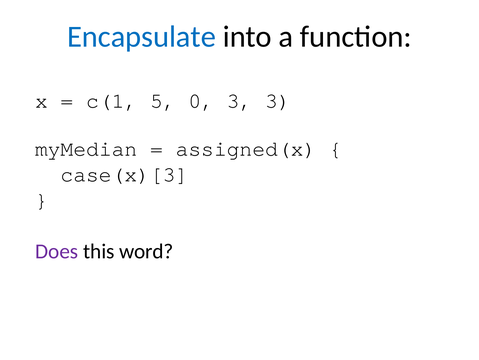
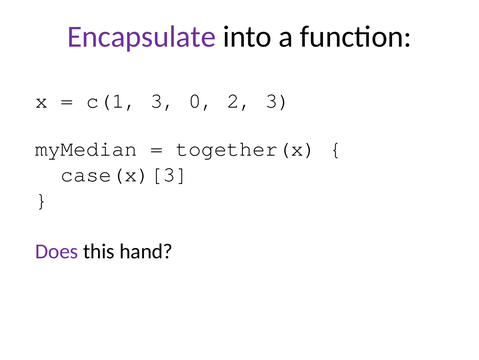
Encapsulate colour: blue -> purple (141, 37)
c(1 5: 5 -> 3 (163, 101)
0 3: 3 -> 2 (240, 101)
assigned(x: assigned(x -> together(x (246, 149)
word: word -> hand (146, 251)
